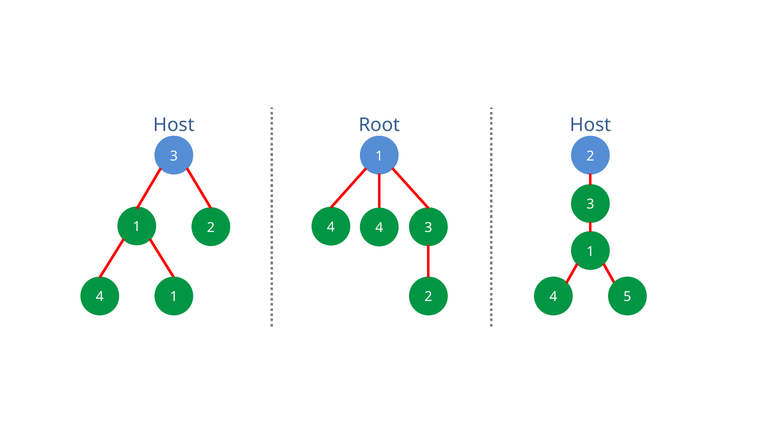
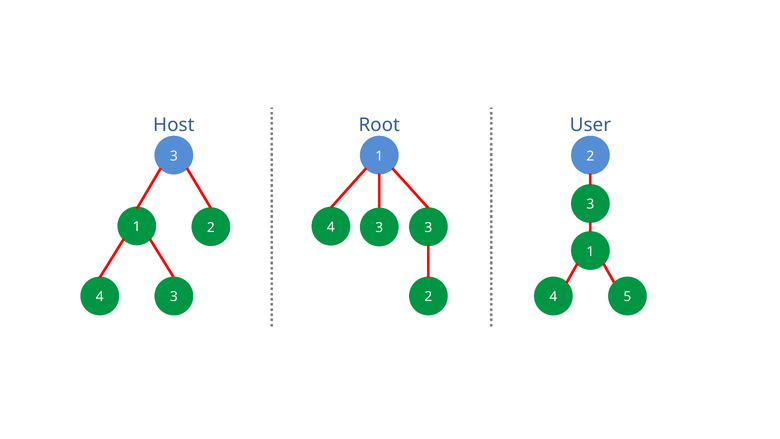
Root Host: Host -> User (590, 125)
4: 4 -> 3 (379, 228)
1: 1 -> 3 (174, 297)
